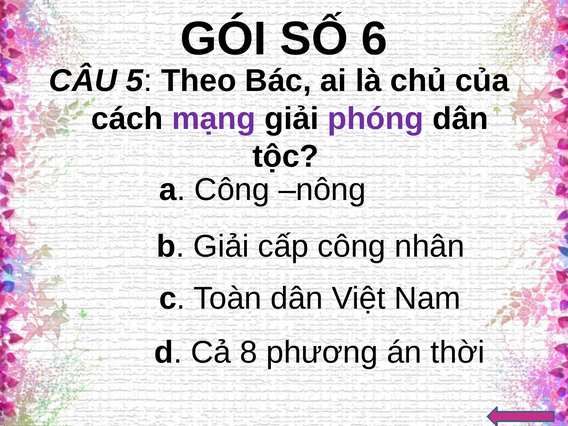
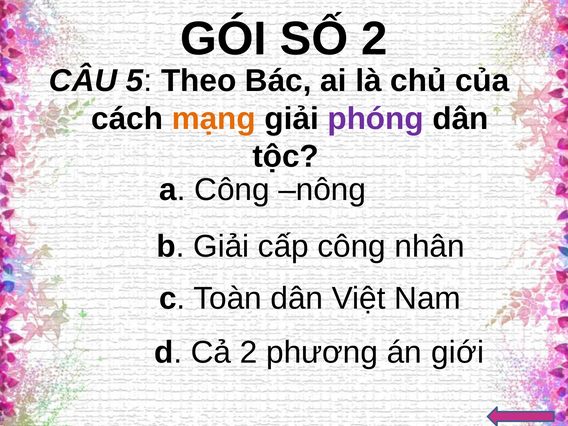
SỐ 6: 6 -> 2 (374, 39)
mạng colour: purple -> orange (214, 119)
Cả 8: 8 -> 2 (249, 352)
thời: thời -> giới (458, 352)
